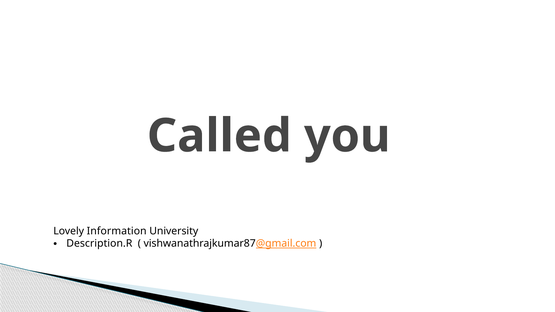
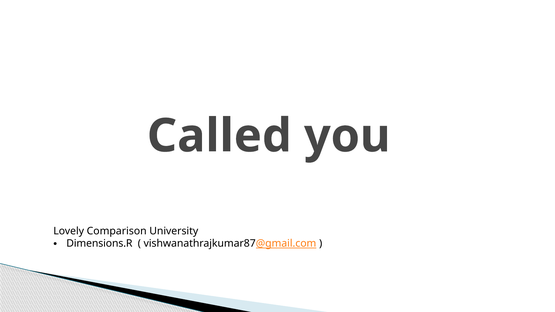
Information: Information -> Comparison (117, 231)
Description.R: Description.R -> Dimensions.R (99, 244)
